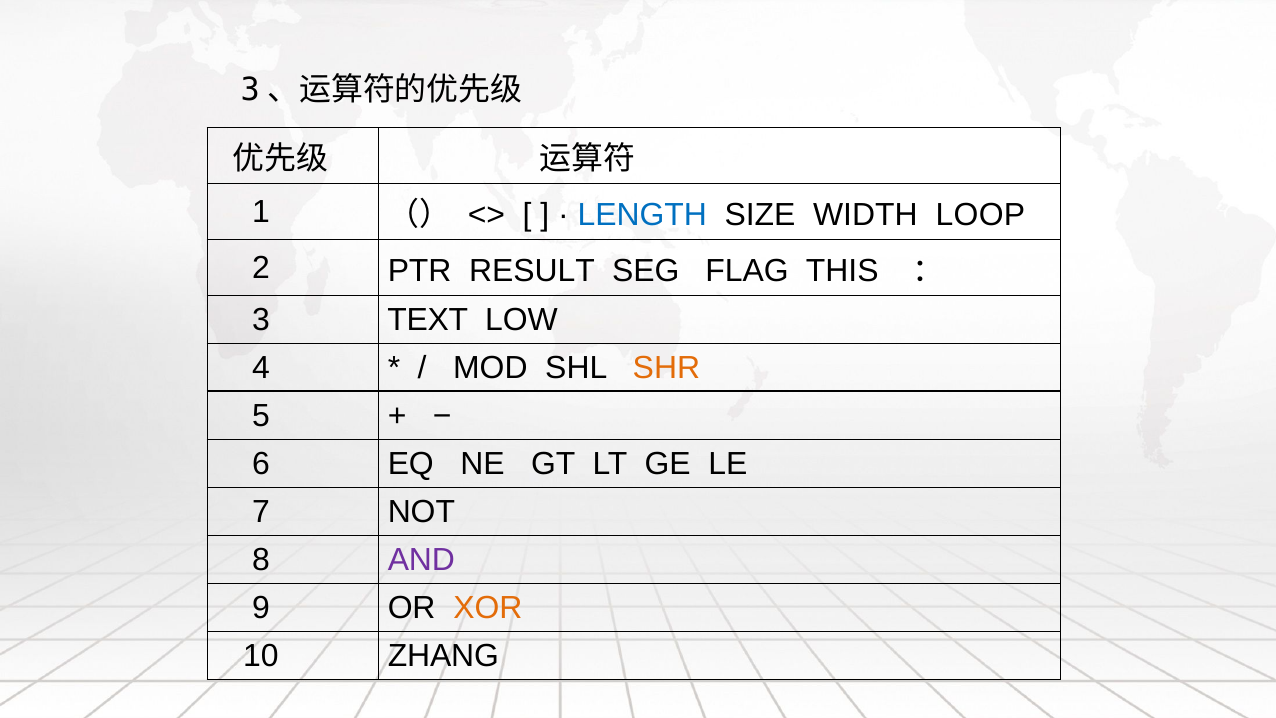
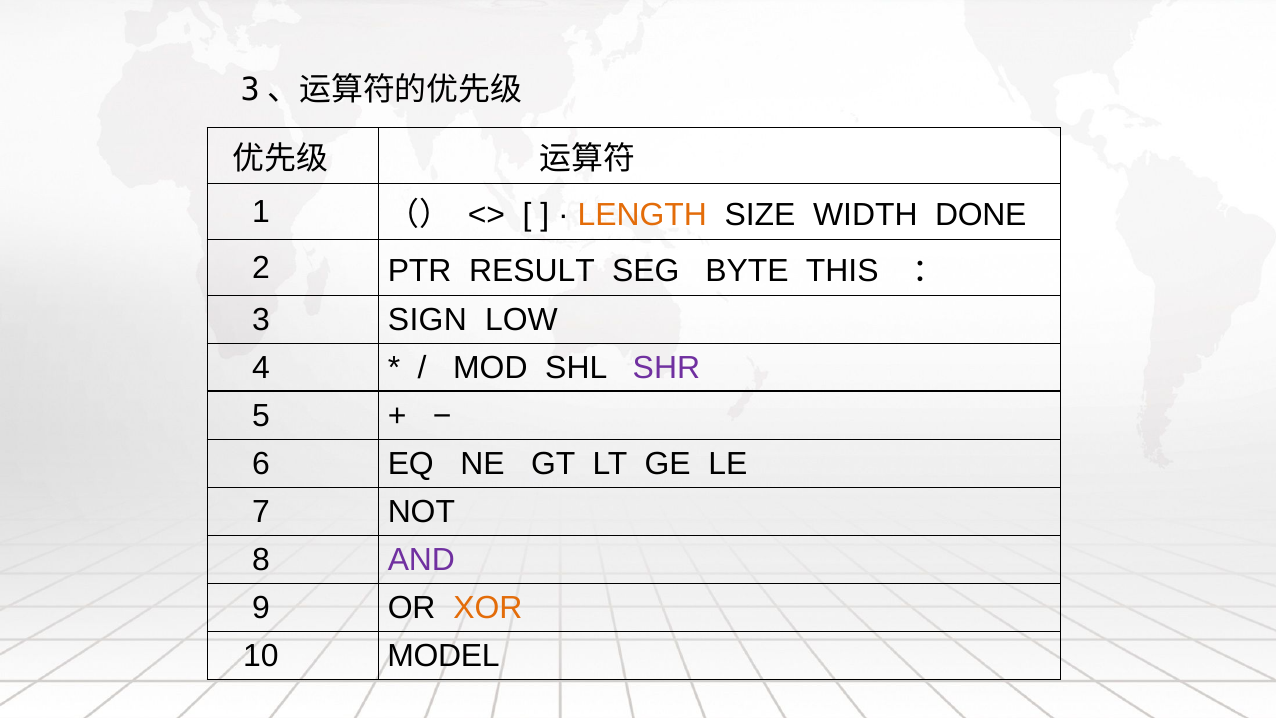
LENGTH colour: blue -> orange (642, 215)
LOOP: LOOP -> DONE (981, 215)
FLAG: FLAG -> BYTE (747, 271)
TEXT: TEXT -> SIGN (427, 320)
SHR colour: orange -> purple (666, 368)
ZHANG: ZHANG -> MODEL (443, 656)
